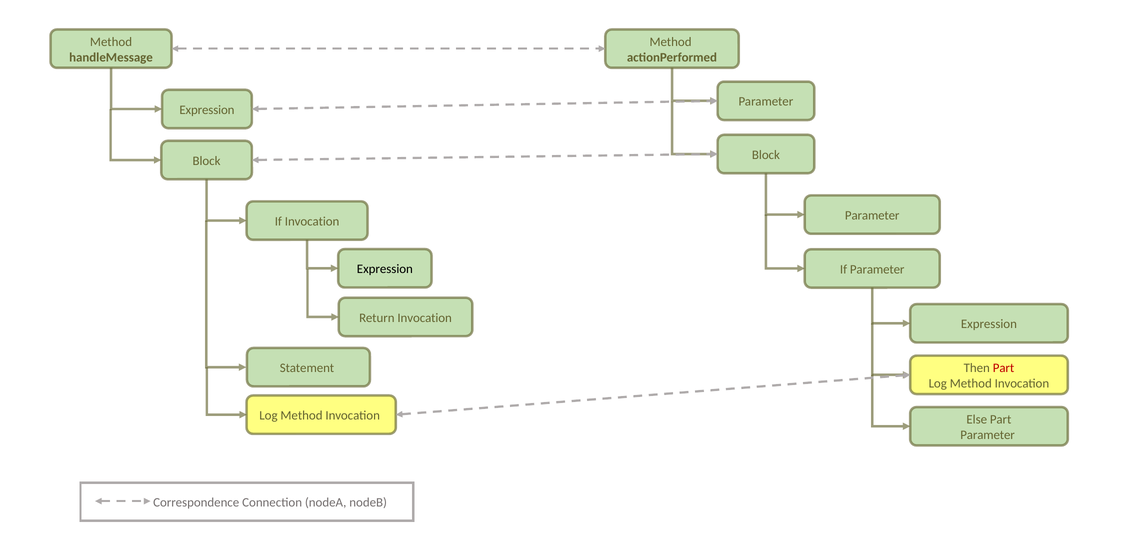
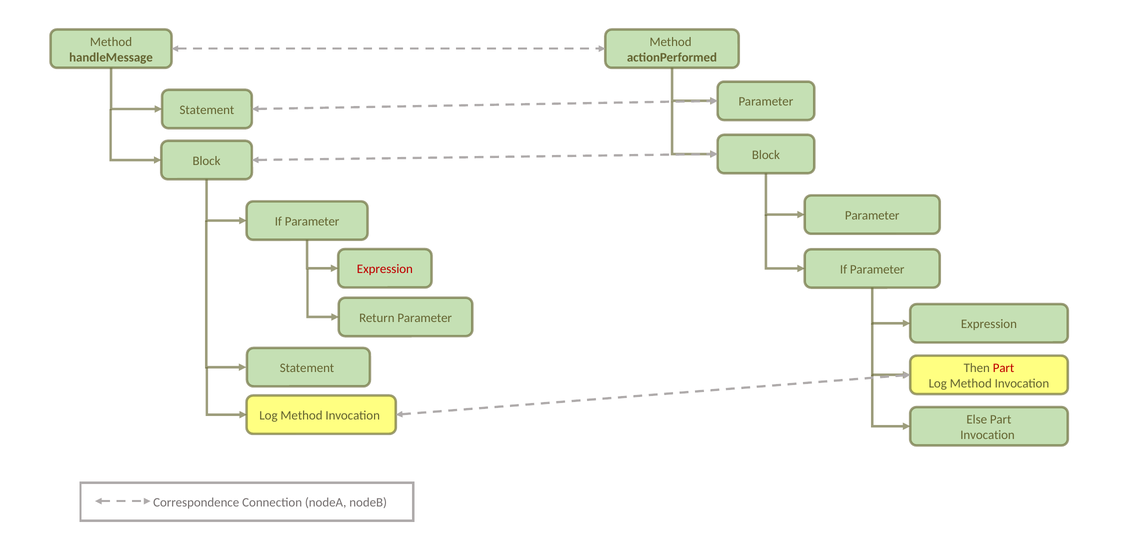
Expression: Expression -> Statement (207, 110)
Invocation: Invocation -> Parameter (312, 222)
Expression colour: black -> red (385, 269)
Return Invocation: Invocation -> Parameter (425, 318)
Parameter: Parameter -> Invocation (988, 435)
